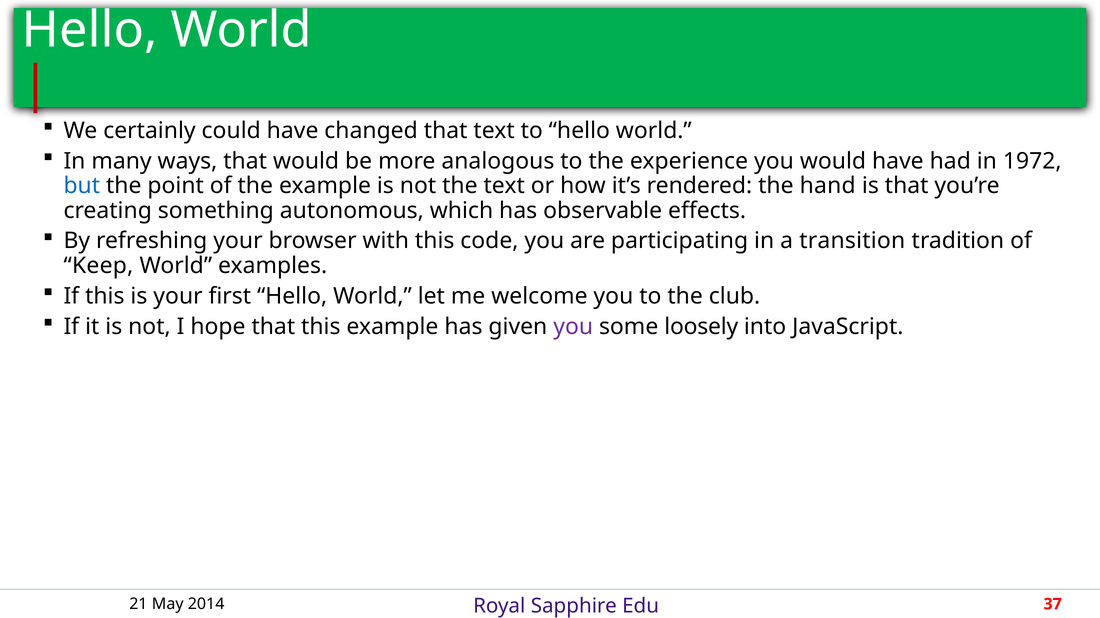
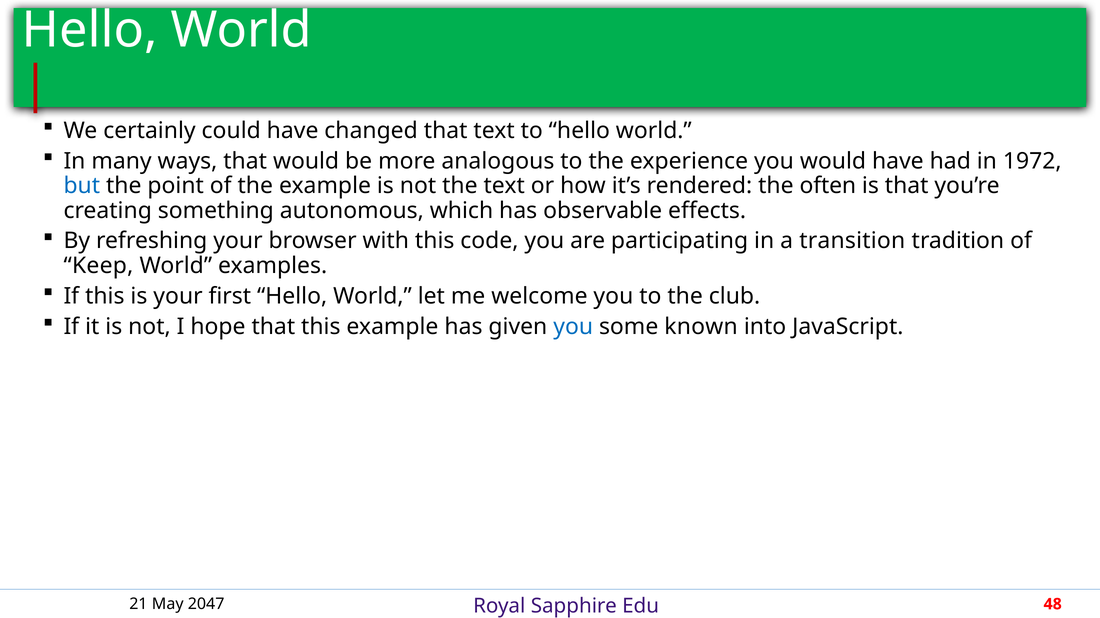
hand: hand -> often (828, 186)
you colour: purple -> blue (573, 327)
loosely: loosely -> known (701, 327)
2014: 2014 -> 2047 (206, 605)
37: 37 -> 48 (1053, 605)
